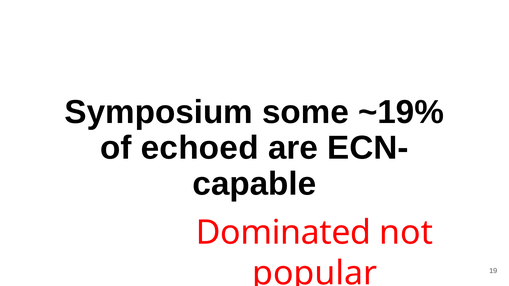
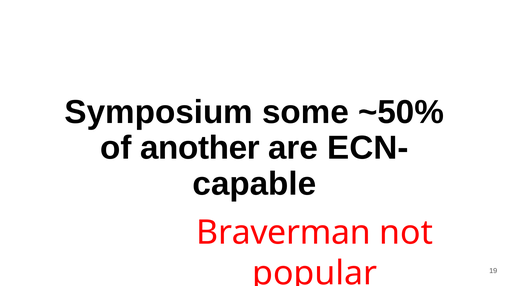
~19%: ~19% -> ~50% (401, 112)
echoed: echoed -> another (200, 148)
Dominated: Dominated -> Braverman (284, 233)
